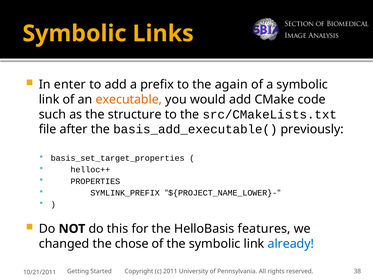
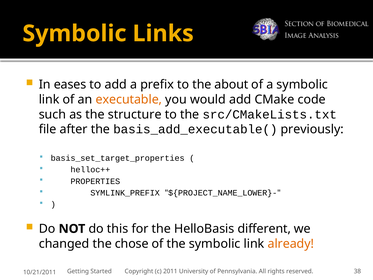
enter: enter -> eases (70, 84)
again: again -> about (231, 84)
features: features -> different (264, 229)
already colour: blue -> orange (291, 244)
